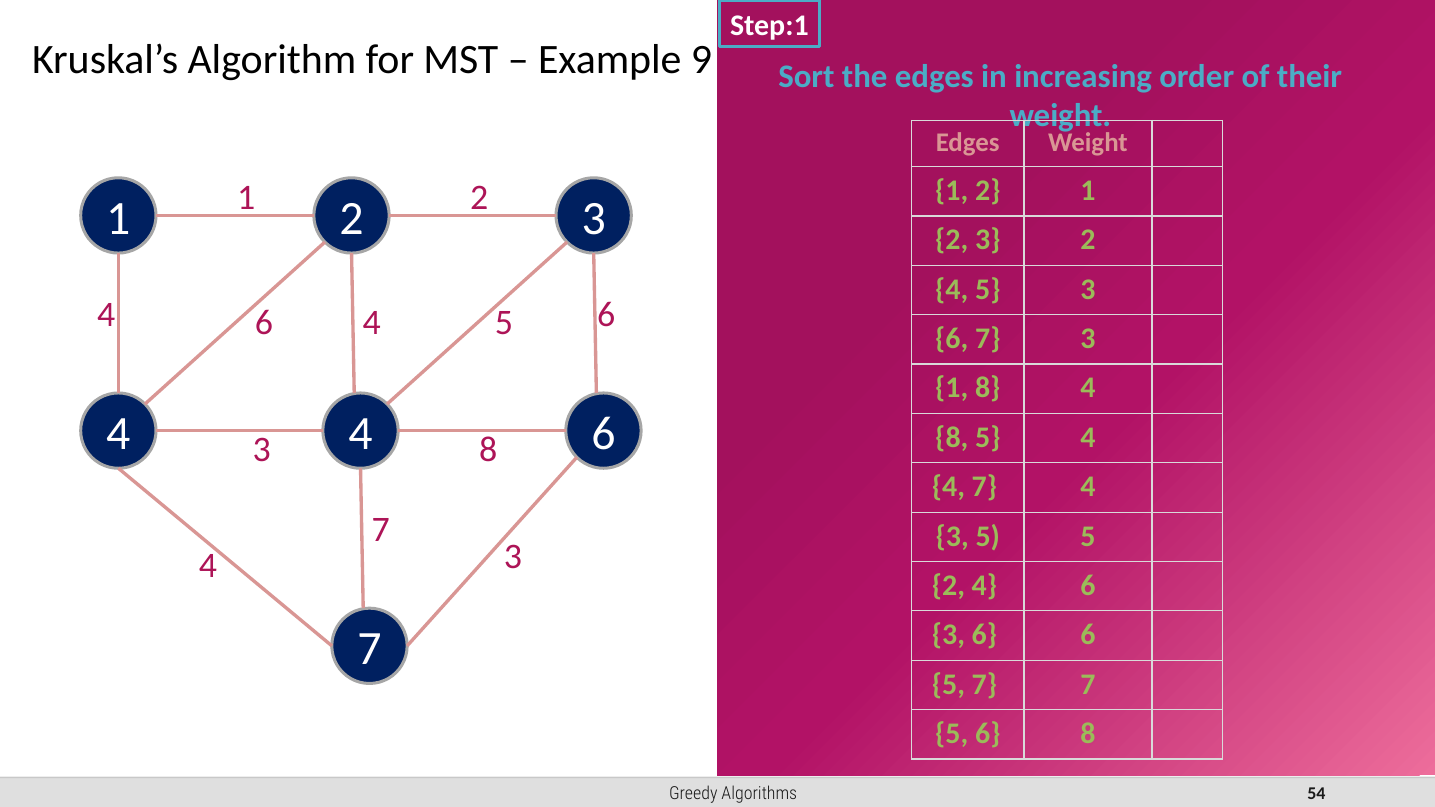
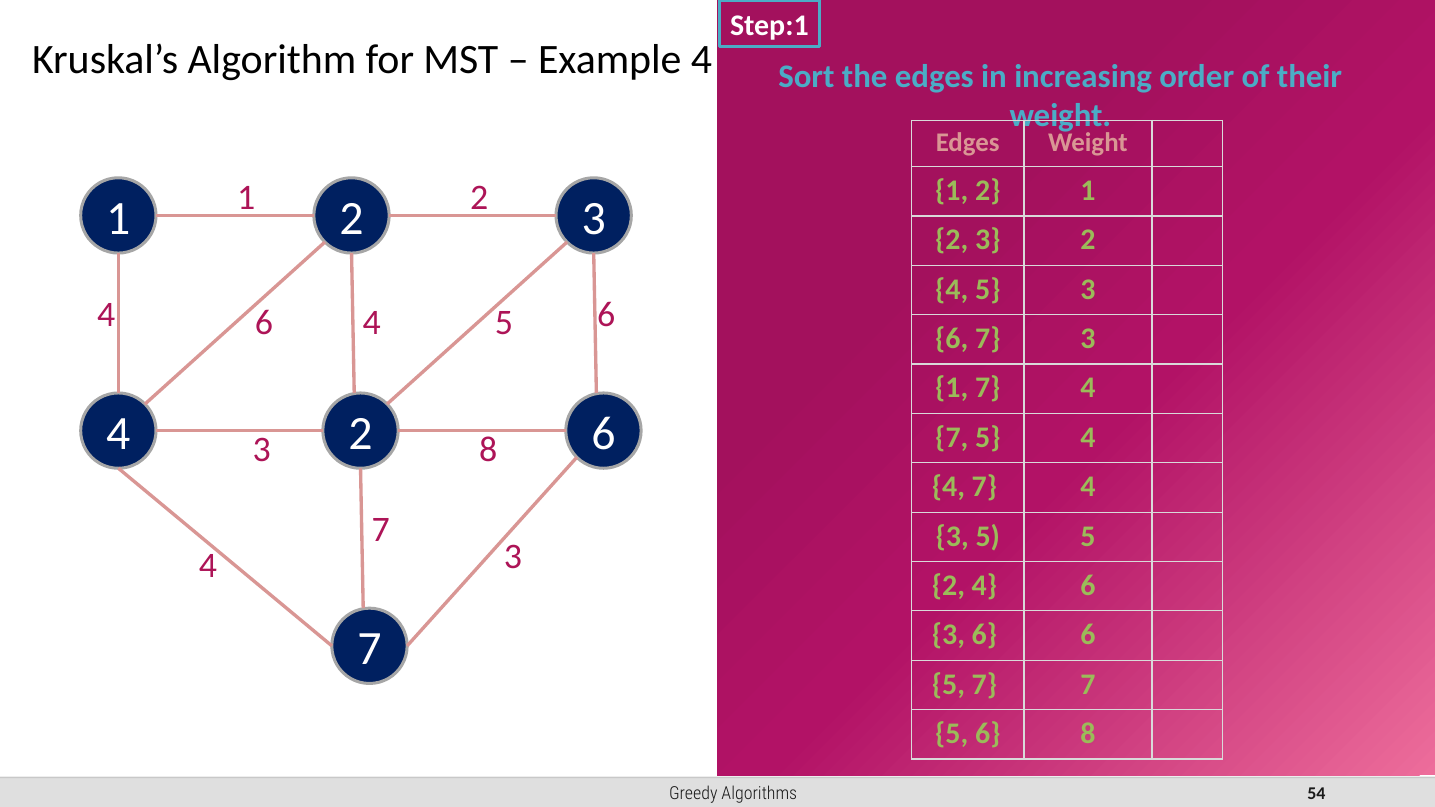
Example 9: 9 -> 4 (702, 60)
1 8: 8 -> 7 (988, 388)
4: 4 -> 2 (360, 434)
8: 8 -> 7 (952, 438)
